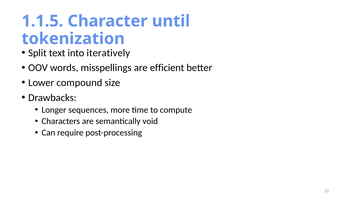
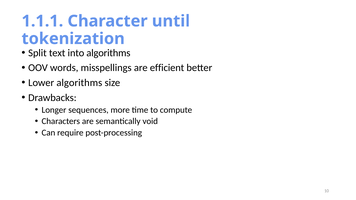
1.1.5: 1.1.5 -> 1.1.1 (42, 21)
into iteratively: iteratively -> algorithms (108, 53)
Lower compound: compound -> algorithms (79, 83)
